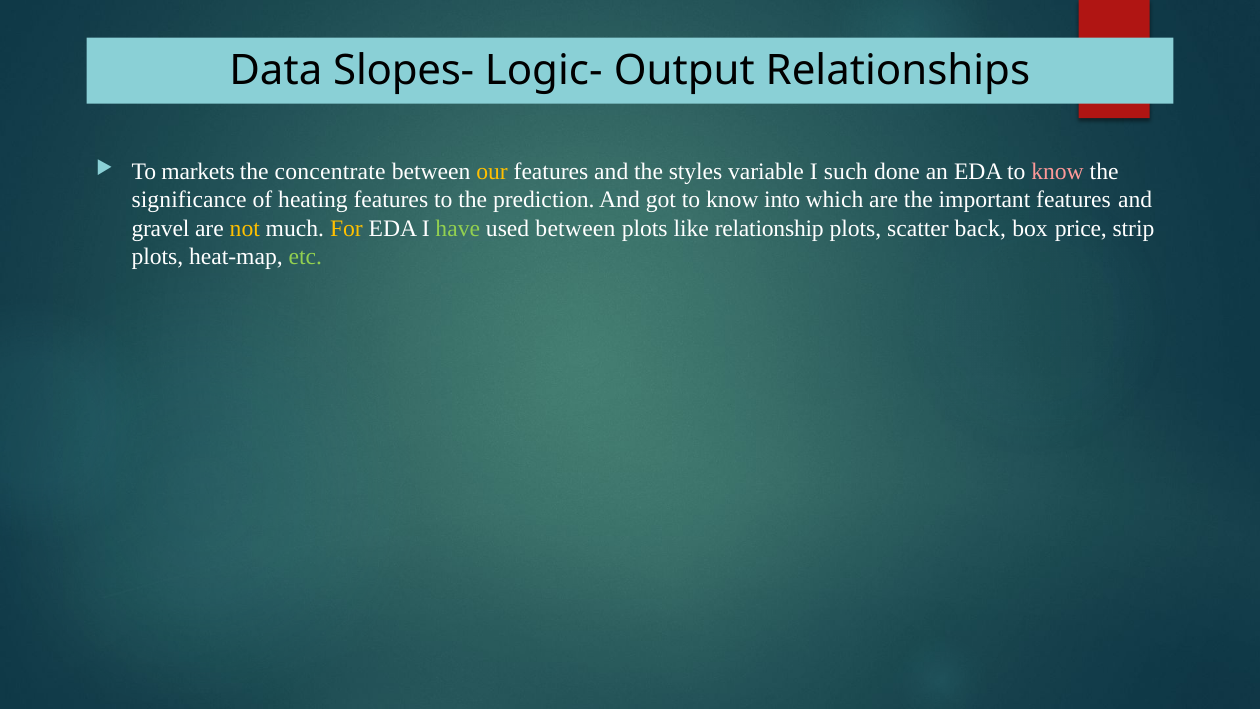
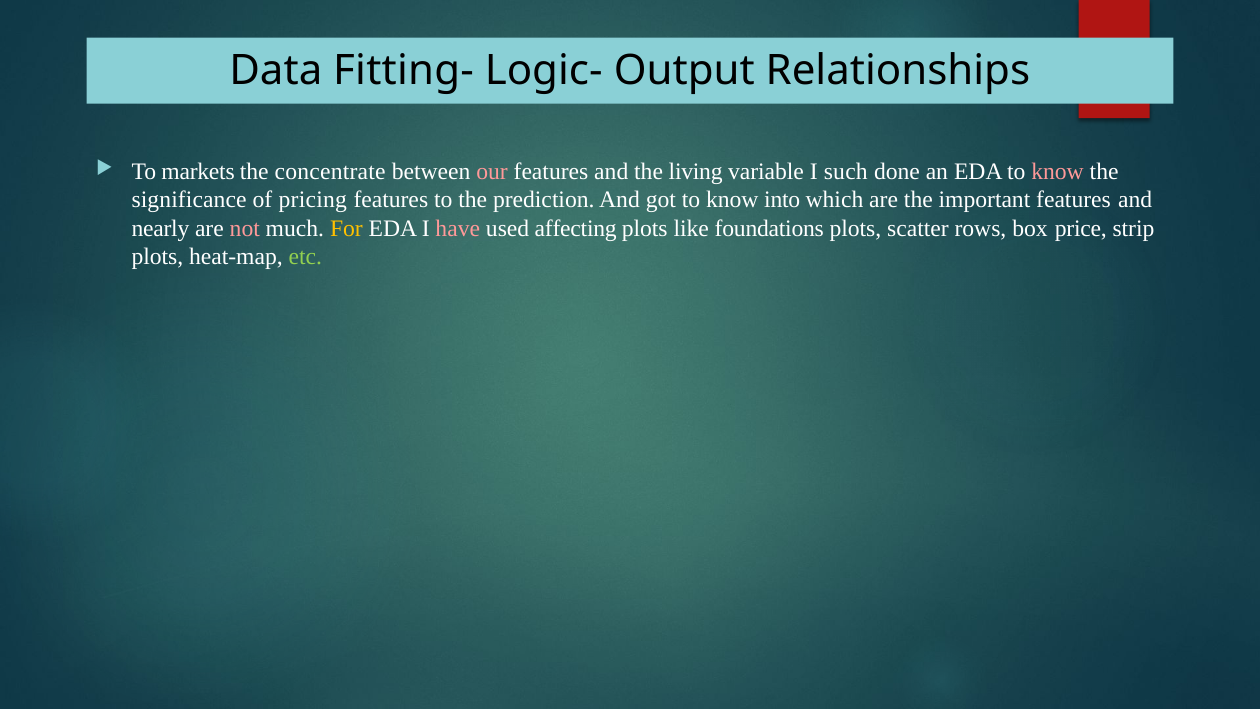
Slopes-: Slopes- -> Fitting- (404, 71)
our colour: yellow -> pink (492, 172)
styles: styles -> living (696, 172)
heating: heating -> pricing (313, 200)
gravel: gravel -> nearly (160, 228)
not colour: yellow -> pink (245, 228)
have colour: light green -> pink (458, 228)
used between: between -> affecting (576, 228)
relationship: relationship -> foundations (769, 228)
back: back -> rows (980, 228)
